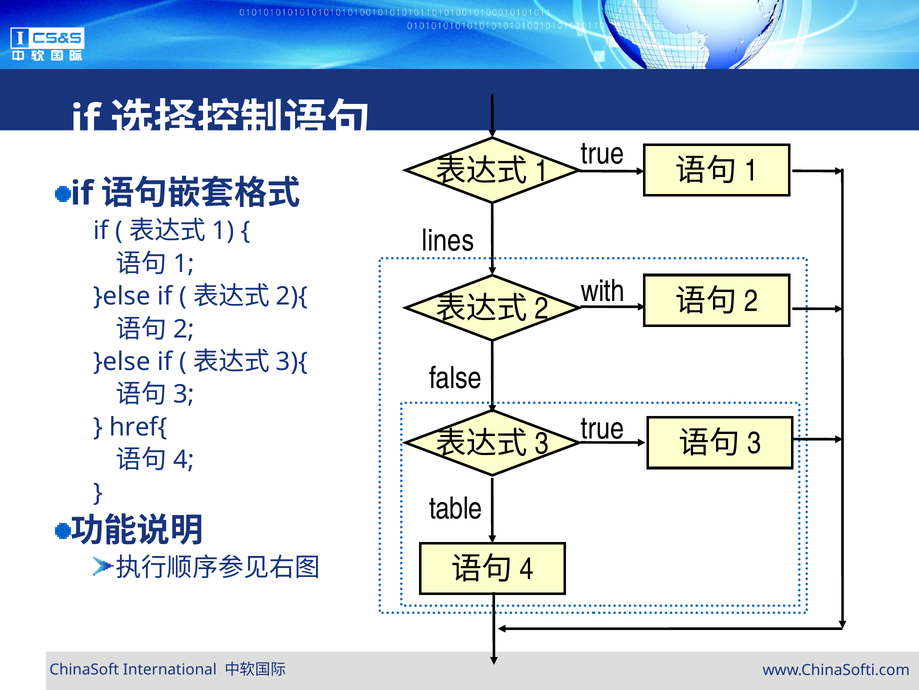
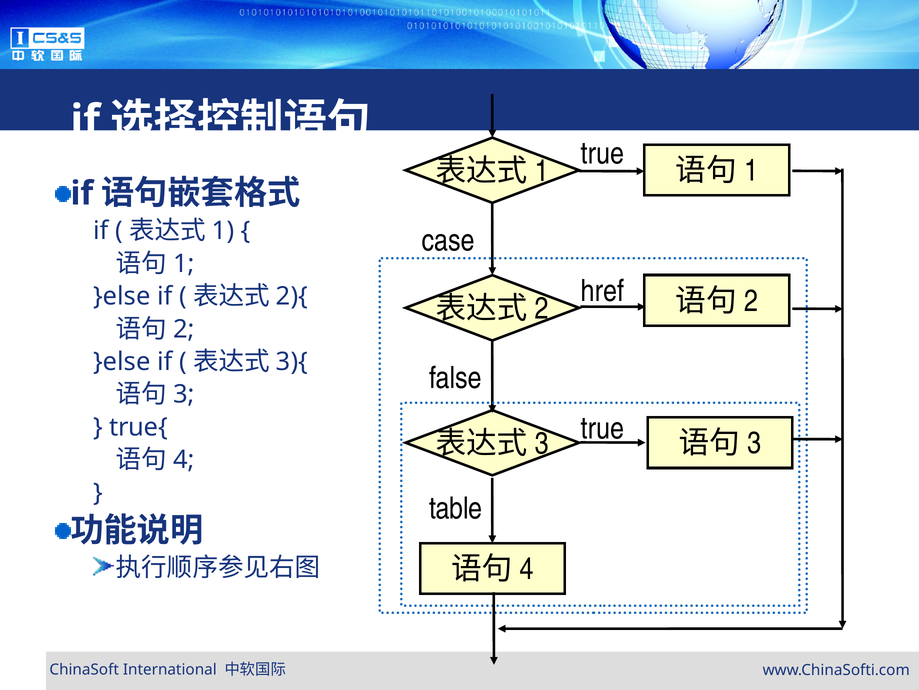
lines: lines -> case (448, 240)
with: with -> href (603, 291)
href{: href{ -> true{ (138, 427)
